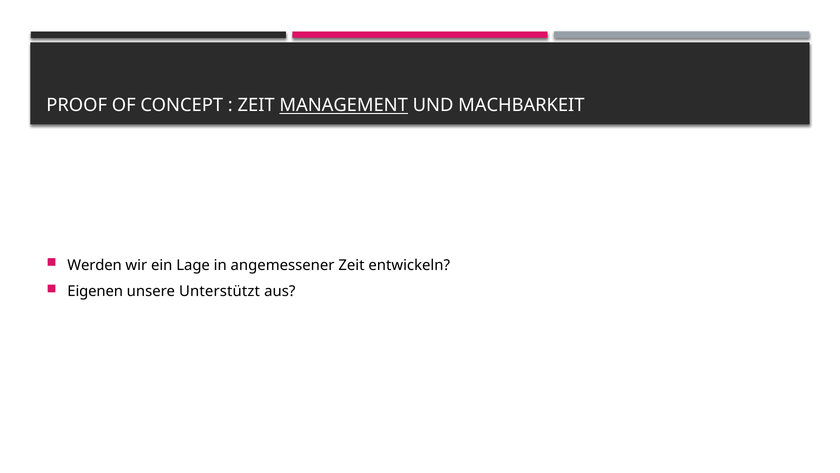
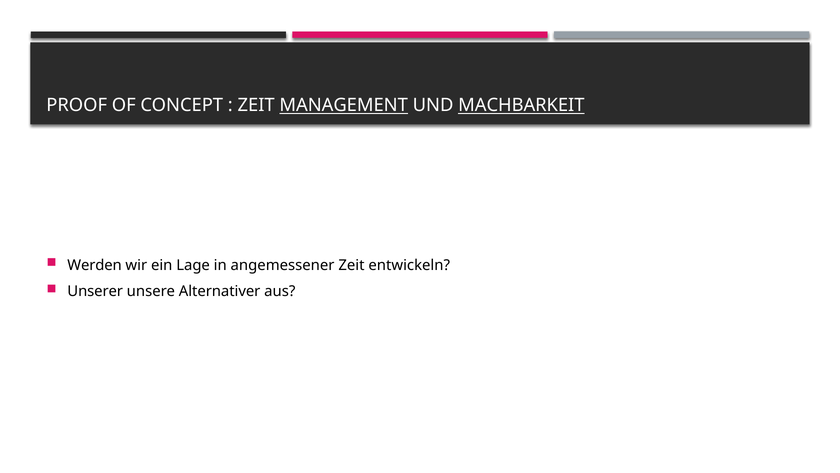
MACHBARKEIT underline: none -> present (521, 105)
Eigenen: Eigenen -> Unserer (95, 291)
Unterstützt: Unterstützt -> Alternativer (220, 291)
